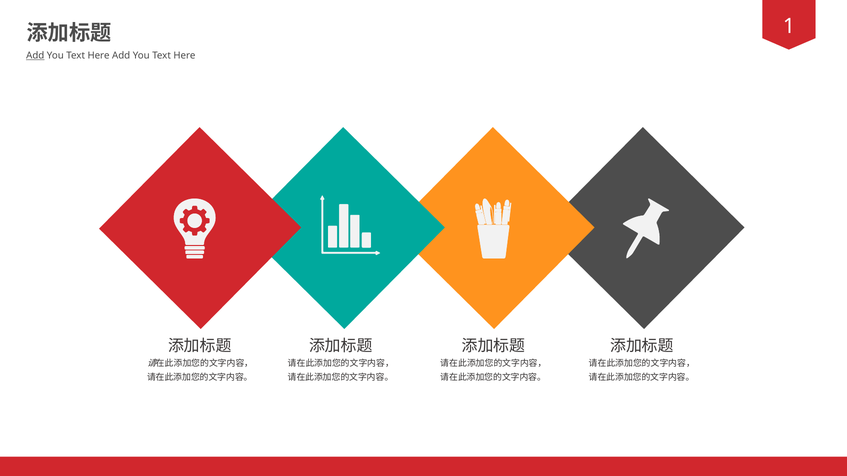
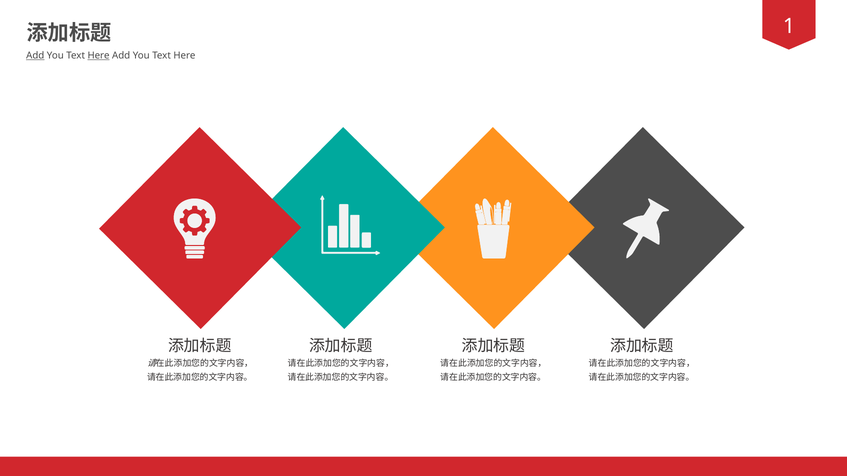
Here underline: none -> present (99, 56)
